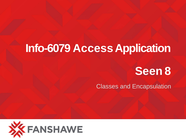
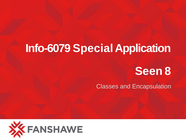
Access: Access -> Special (93, 48)
